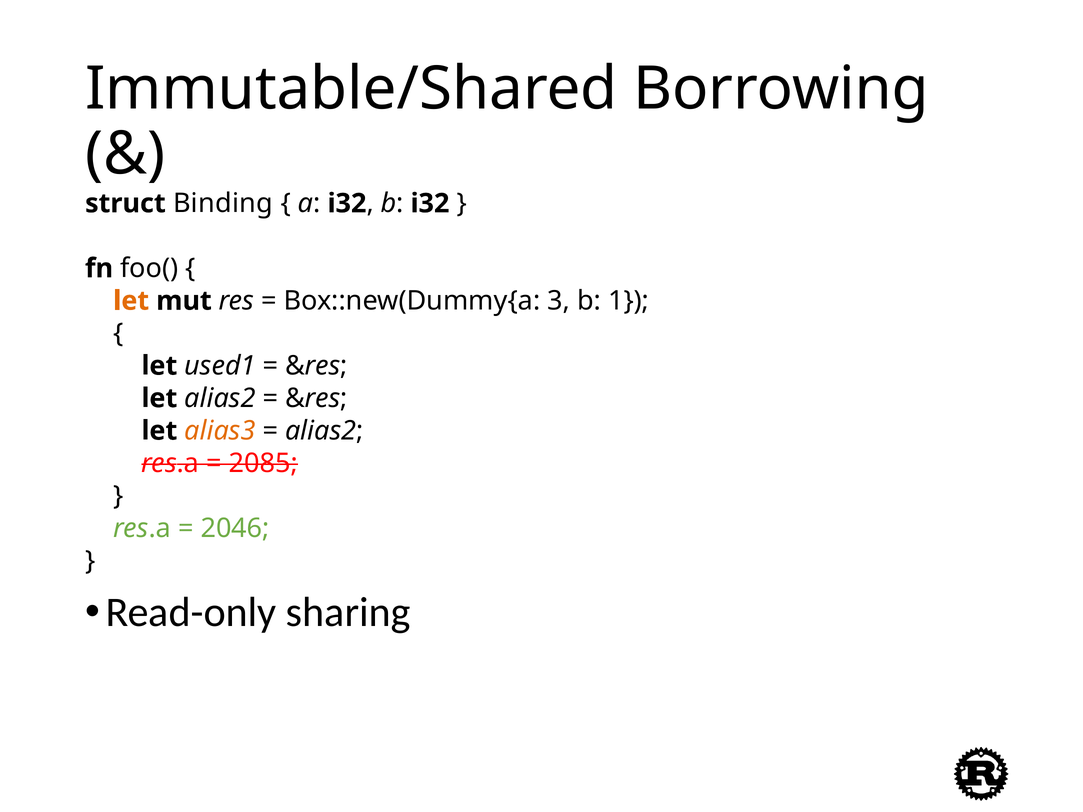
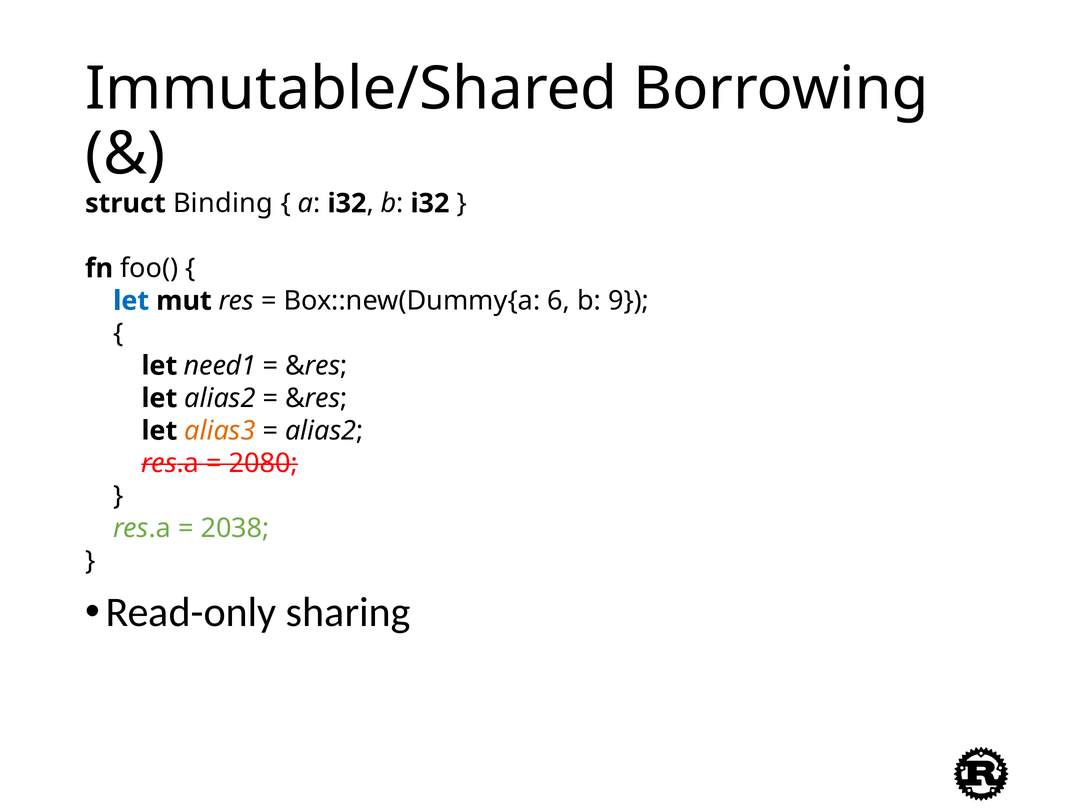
let colour: orange -> blue (131, 301)
3: 3 -> 6 (559, 301)
1: 1 -> 9 (629, 301)
used1: used1 -> need1 (220, 366)
2085: 2085 -> 2080 (263, 463)
2046: 2046 -> 2038 (235, 528)
